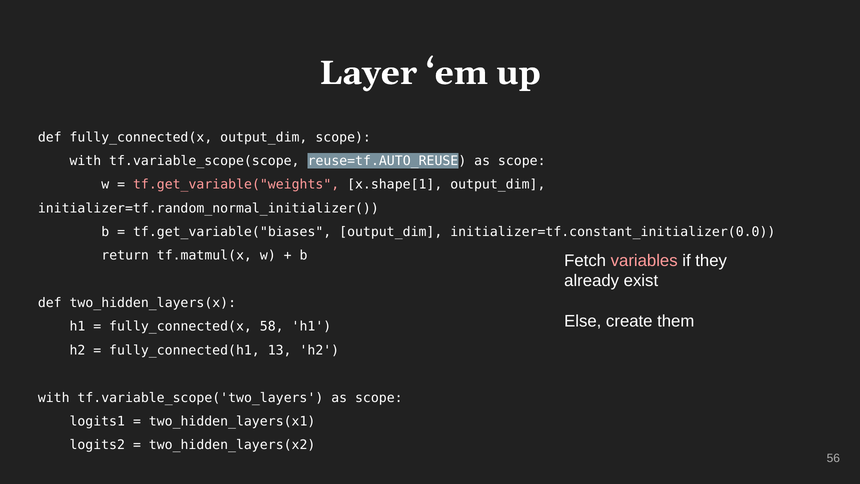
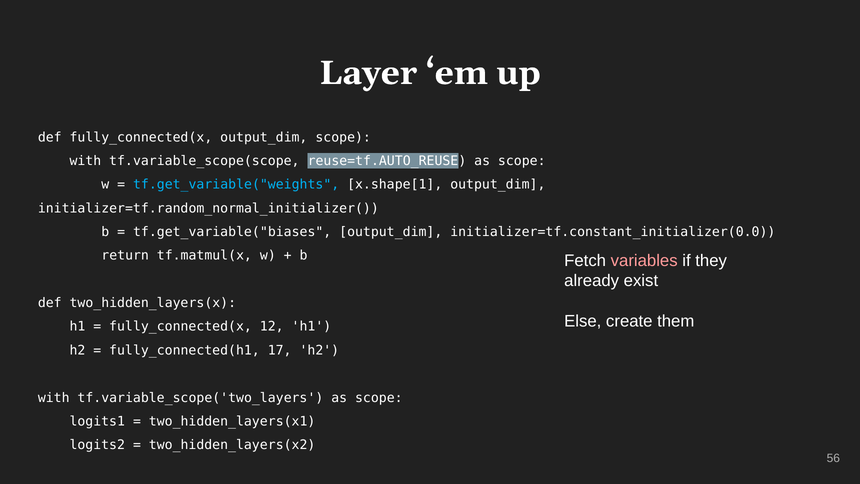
tf.get_variable("weights colour: pink -> light blue (236, 184)
58: 58 -> 12 (272, 326)
13: 13 -> 17 (280, 350)
